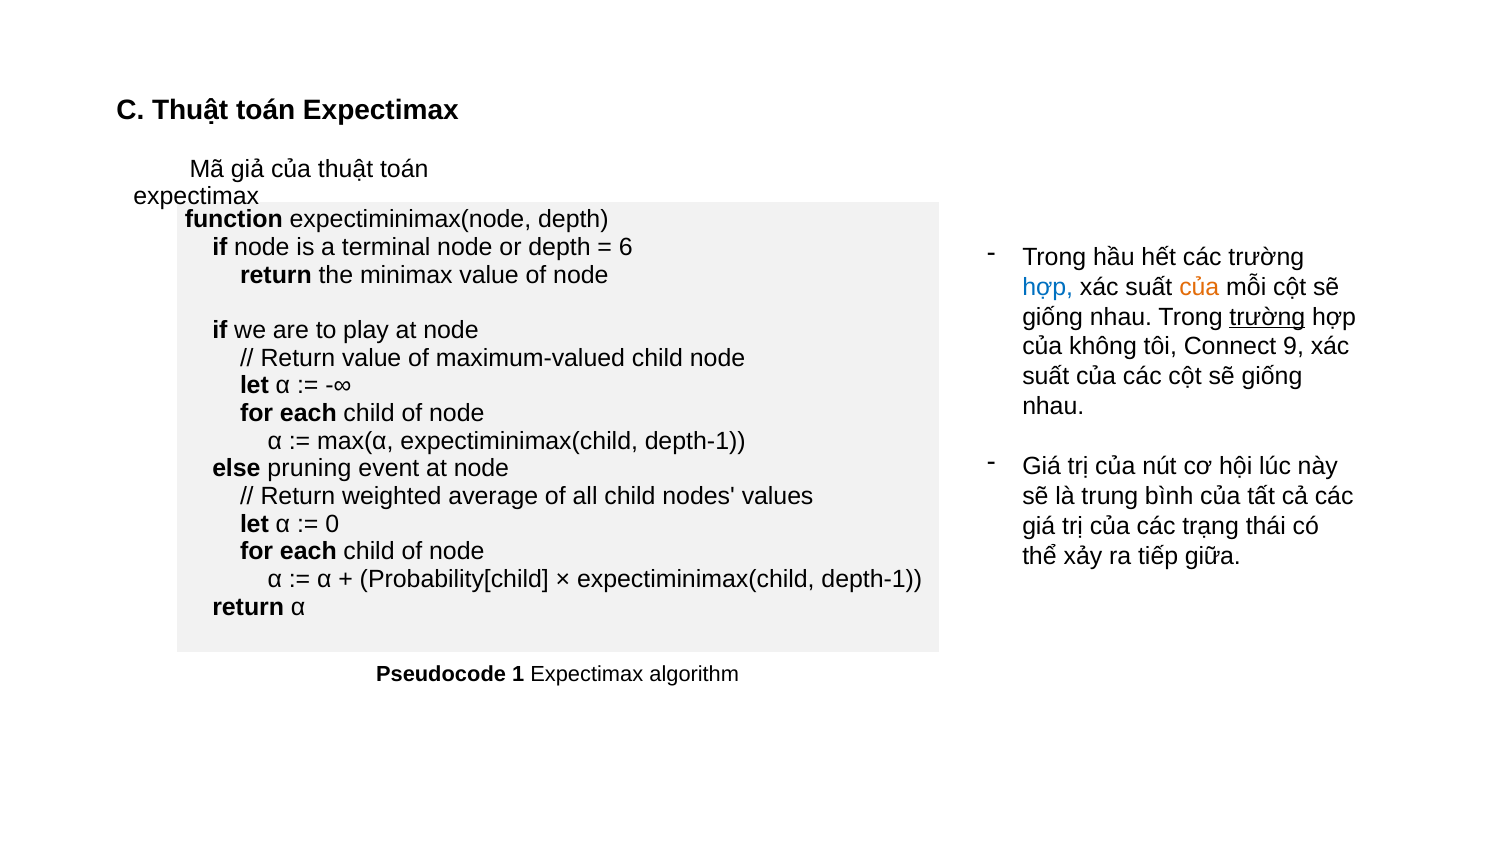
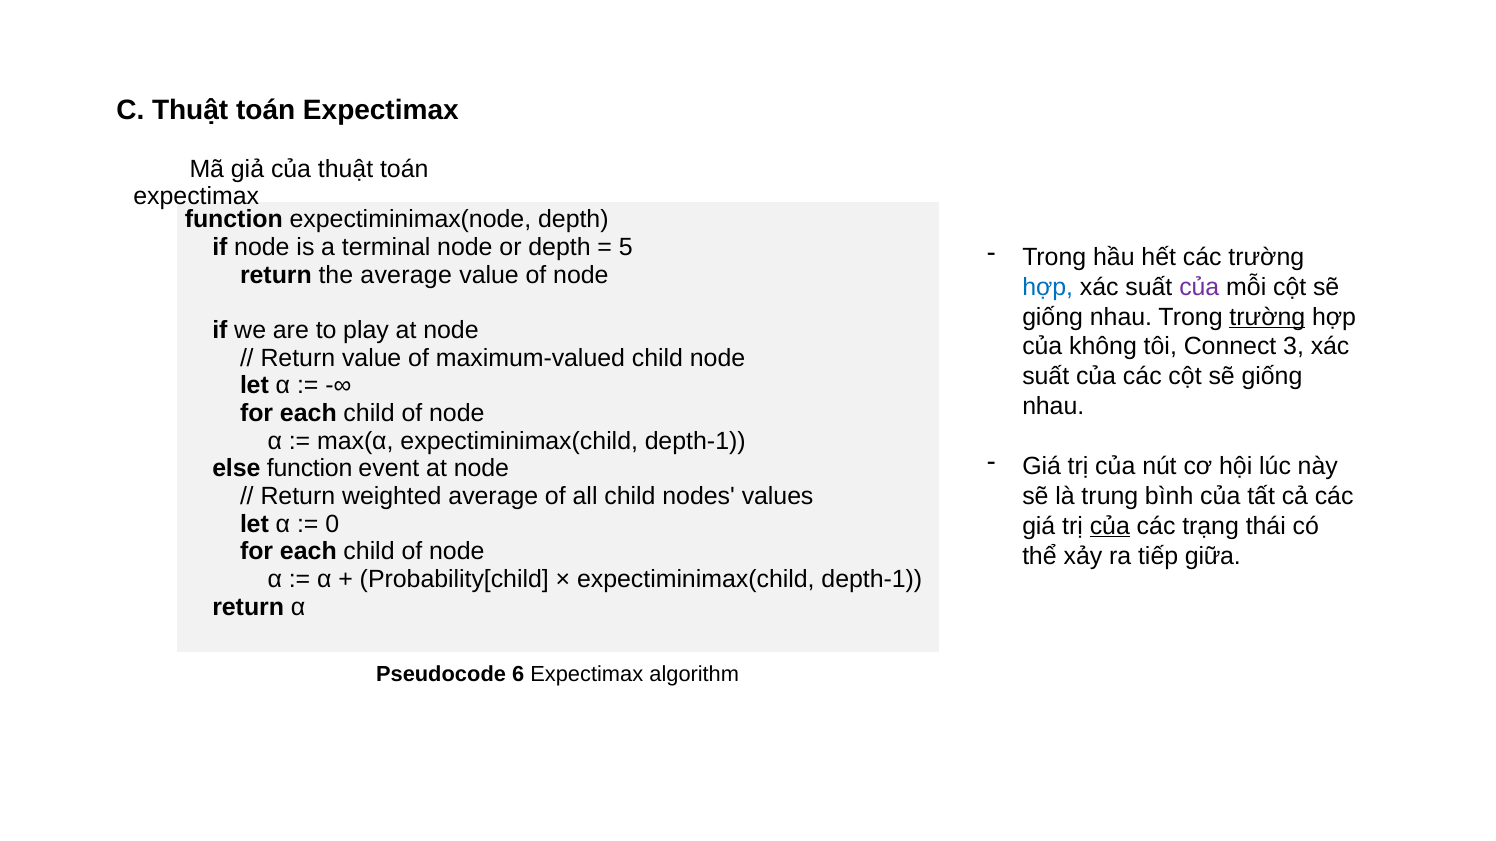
6: 6 -> 5 (626, 247)
the minimax: minimax -> average (406, 275)
của colour: orange -> purple (1199, 287)
9: 9 -> 3 (1294, 347)
else pruning: pruning -> function (310, 469)
của underline: none -> present (1110, 526)
1: 1 -> 6 (518, 674)
